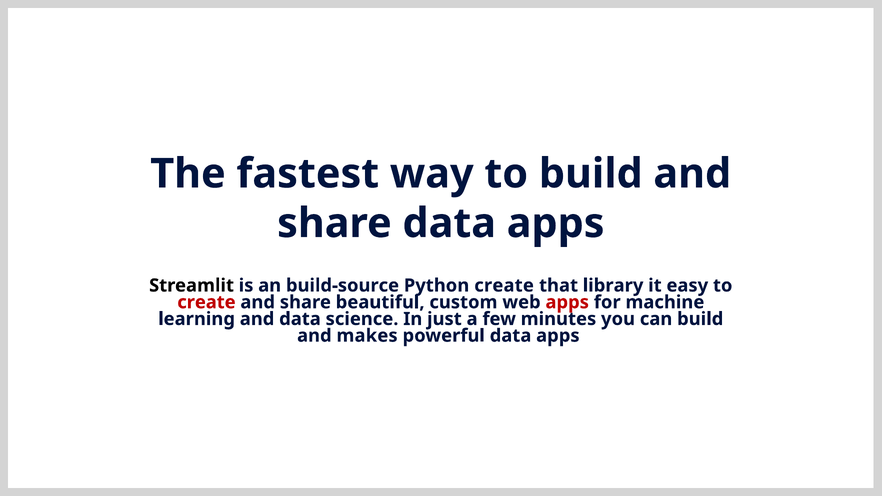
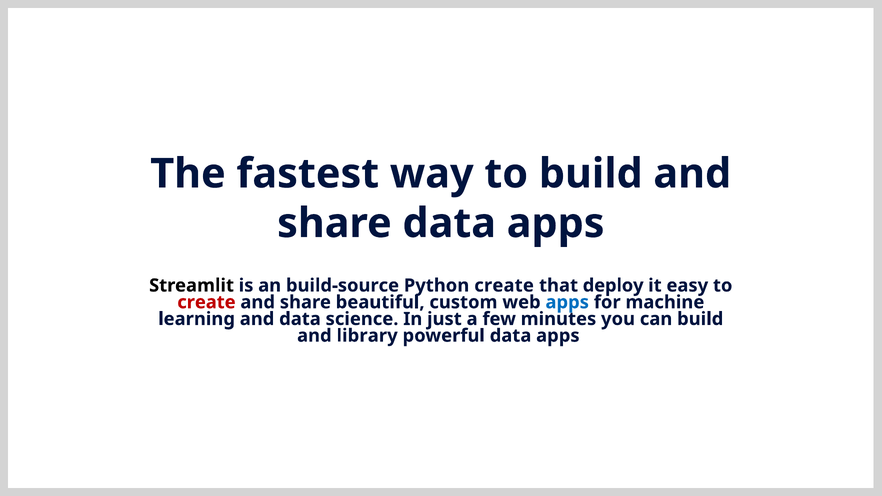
library: library -> deploy (613, 286)
apps colour: red -> blue (567, 302)
makes: makes -> library (367, 336)
